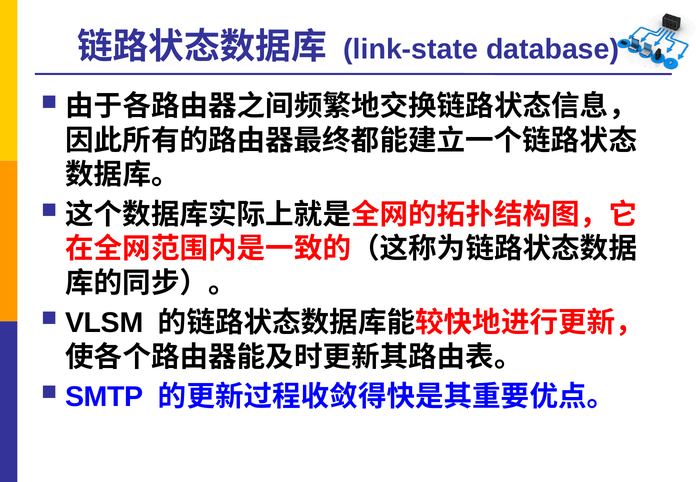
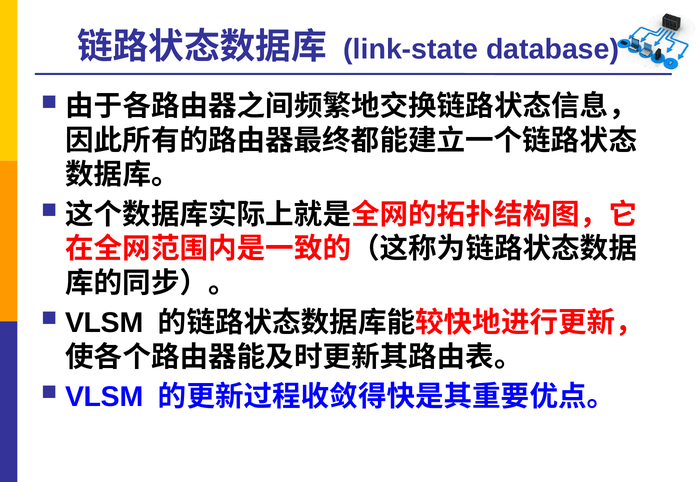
SMTP: SMTP -> VLSM (104, 397)
